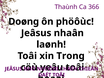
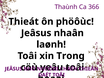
Doøng: Doøng -> Thieát (24, 22)
